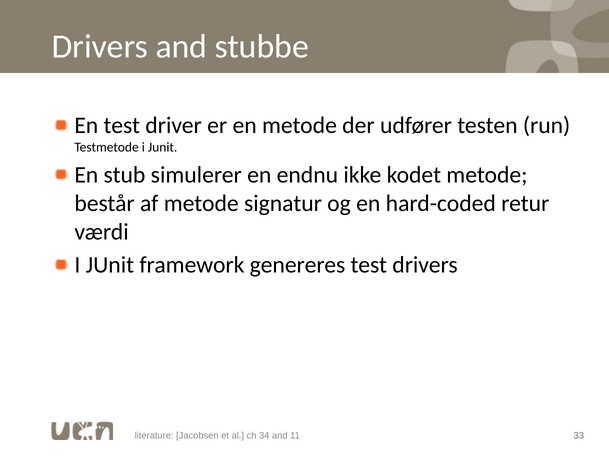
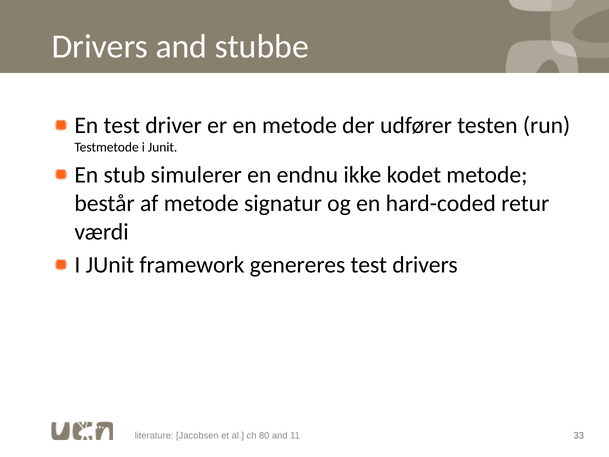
34: 34 -> 80 (264, 436)
